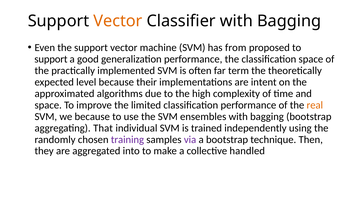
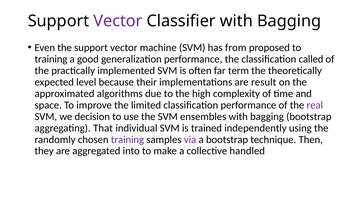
Vector colour: orange -> purple (118, 21)
support: support -> training (51, 59)
classification space: space -> called (311, 59)
intent: intent -> result (264, 82)
real colour: orange -> purple (315, 105)
we because: because -> decision (92, 116)
